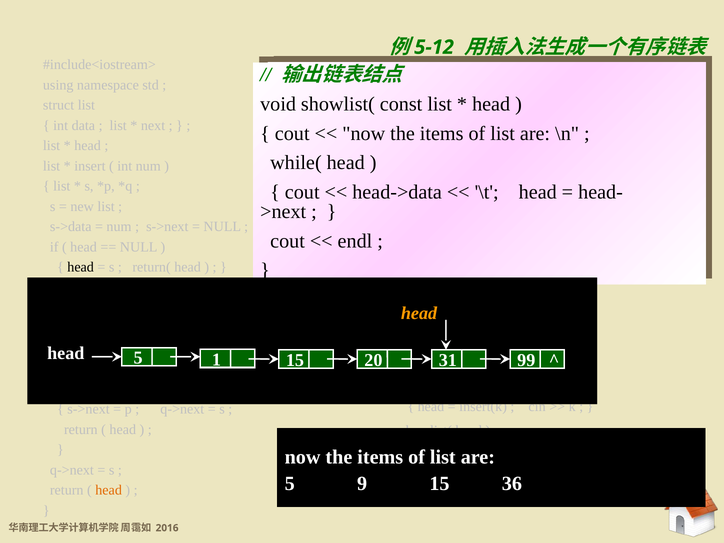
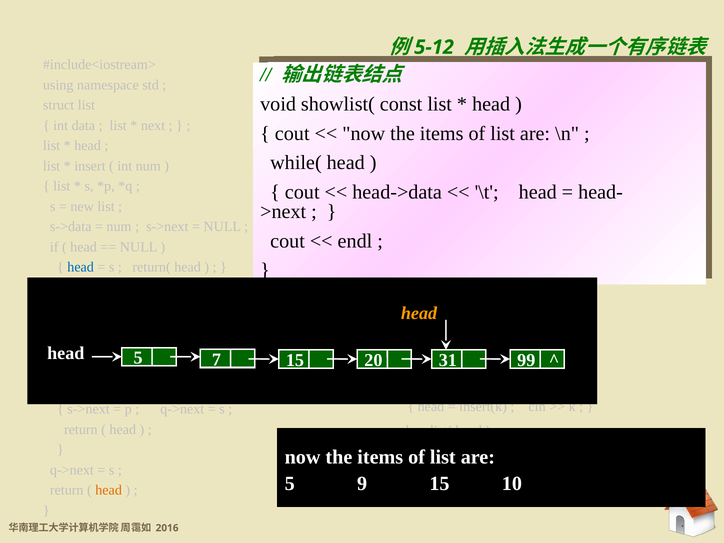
head colour: black -> blue (81, 267)
1: 1 -> 7 (216, 360)
36: 36 -> 10 (512, 483)
